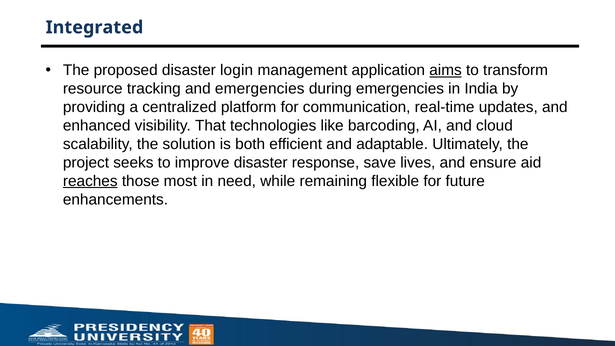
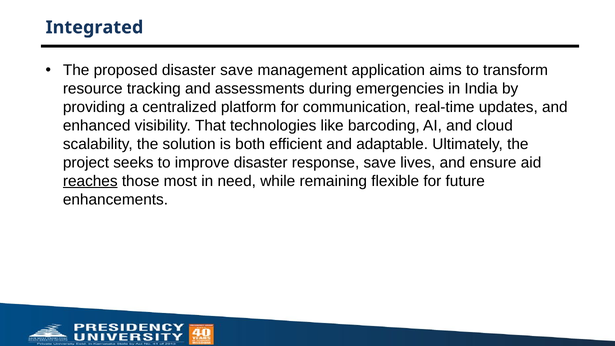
disaster login: login -> save (237, 70)
aims underline: present -> none (446, 70)
and emergencies: emergencies -> assessments (260, 89)
